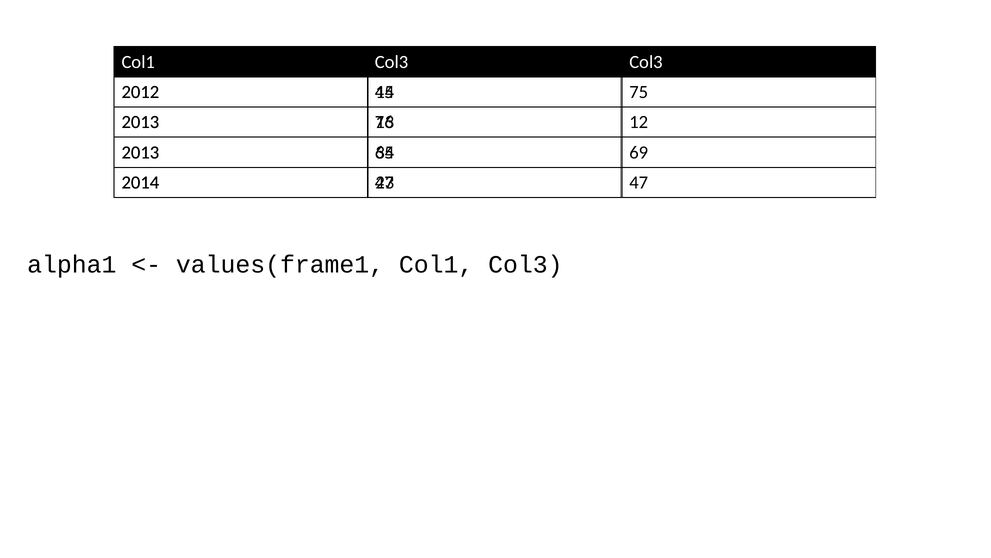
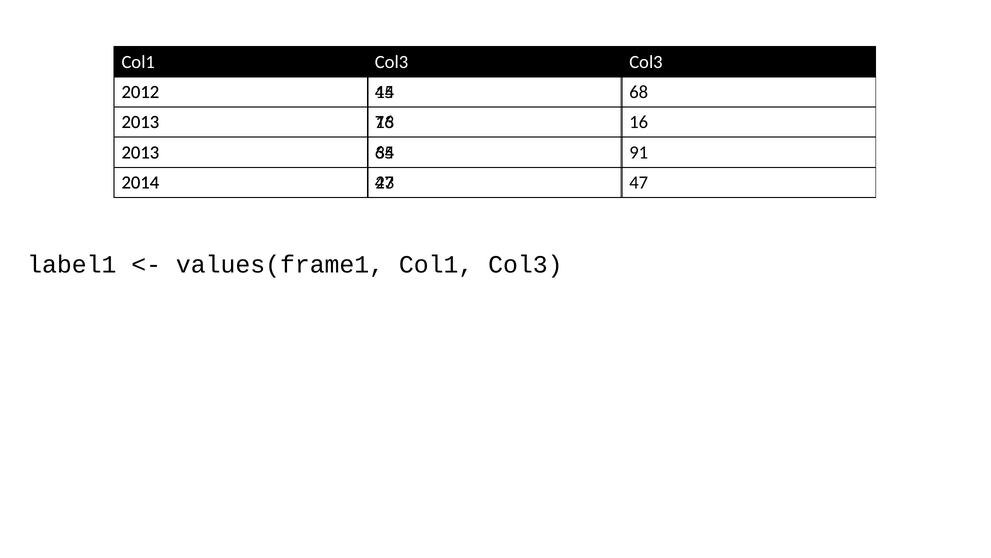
75: 75 -> 68 (639, 92)
12: 12 -> 16 (639, 122)
69: 69 -> 91 (639, 152)
alpha1: alpha1 -> label1 (72, 264)
